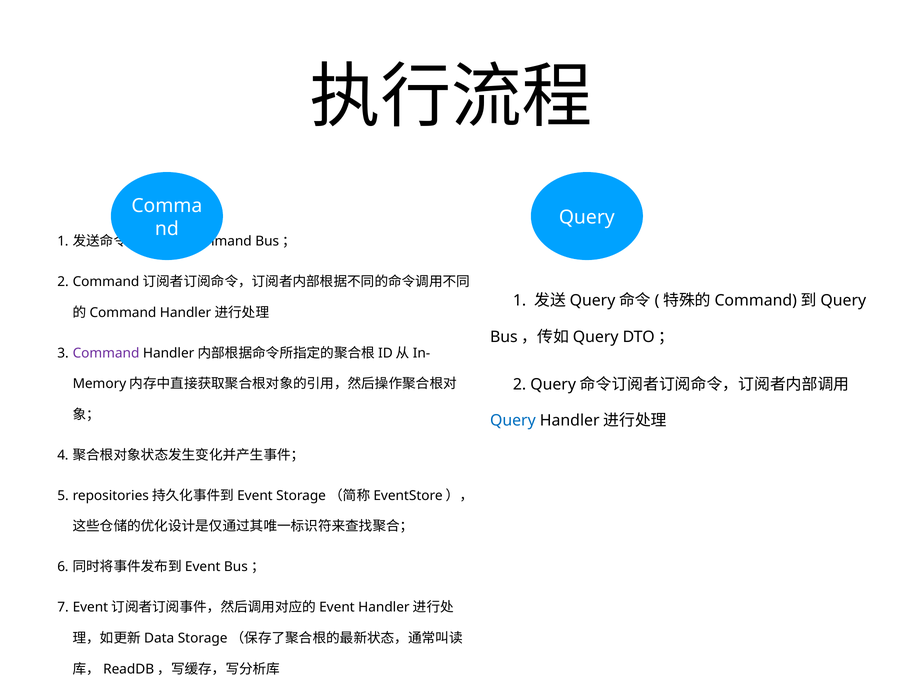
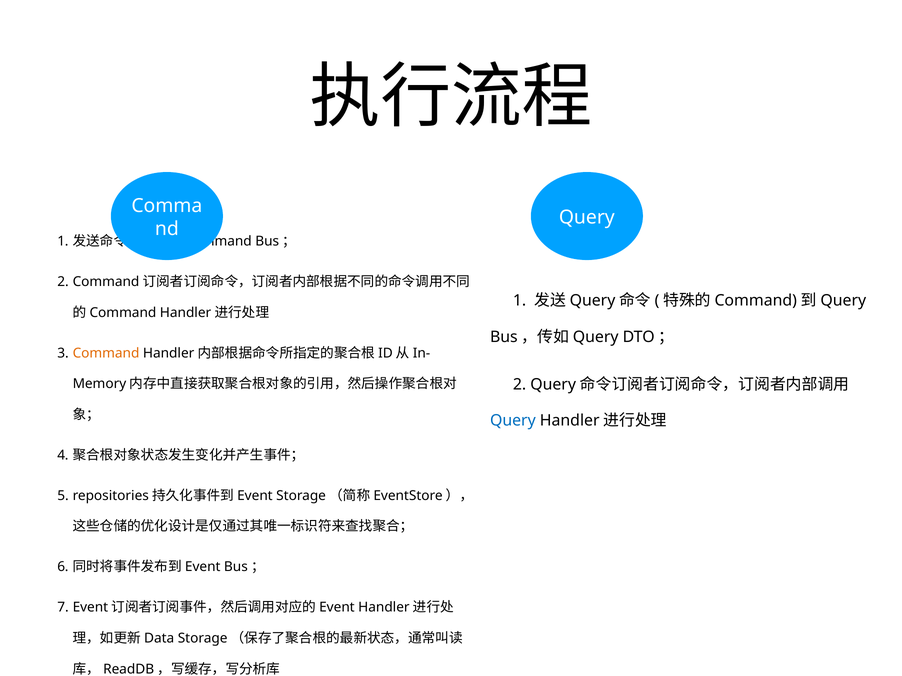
Command colour: purple -> orange (106, 353)
